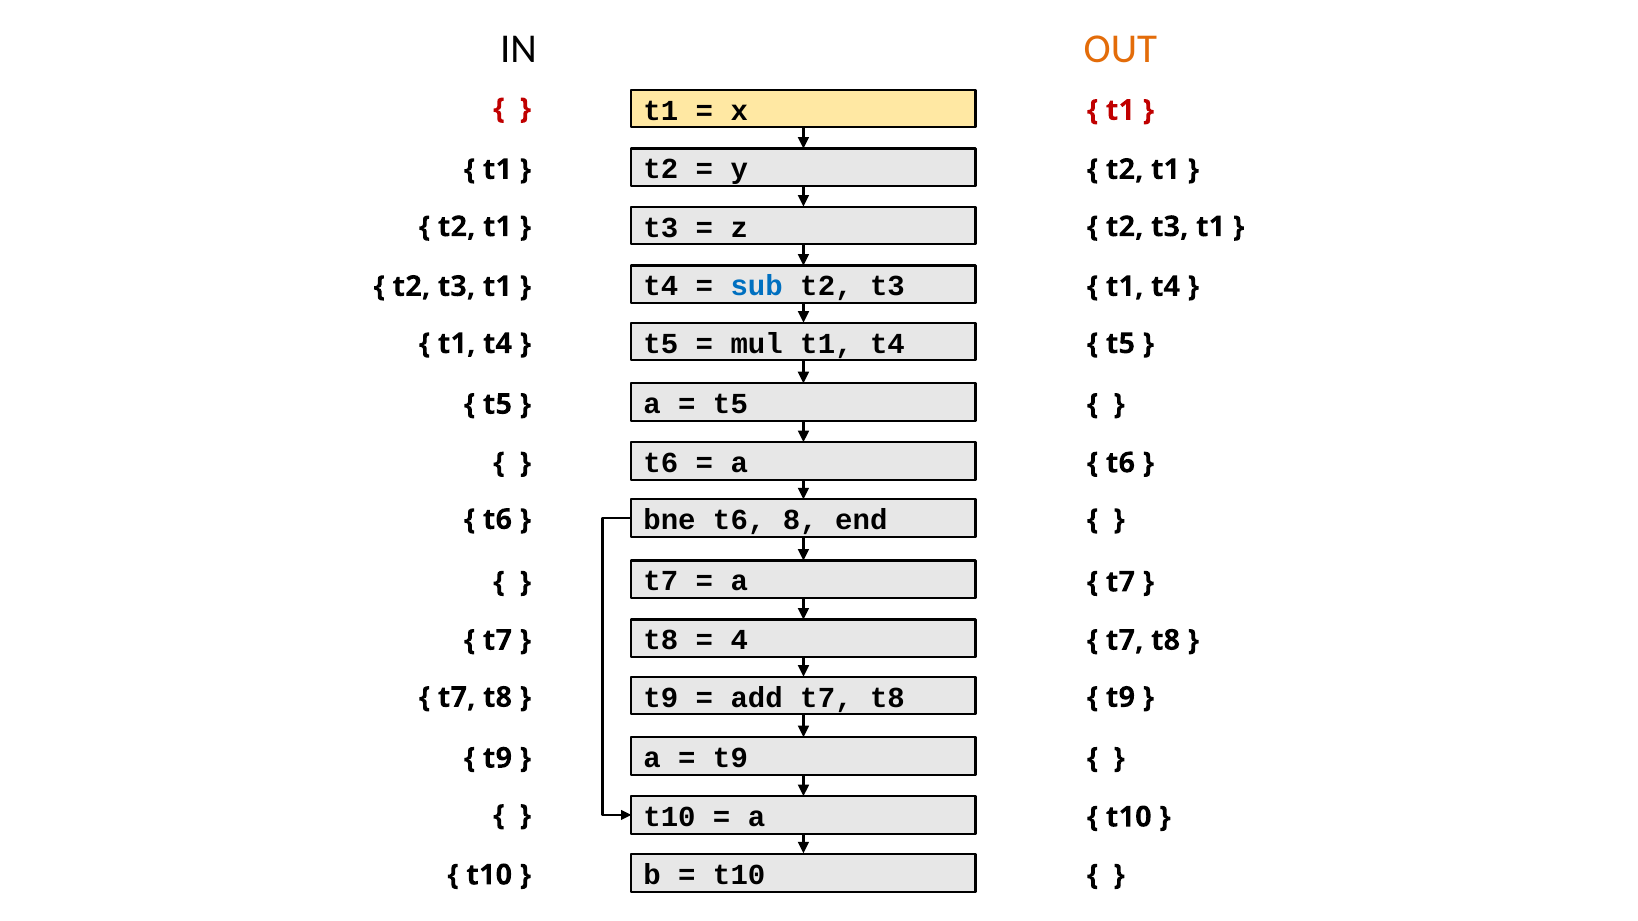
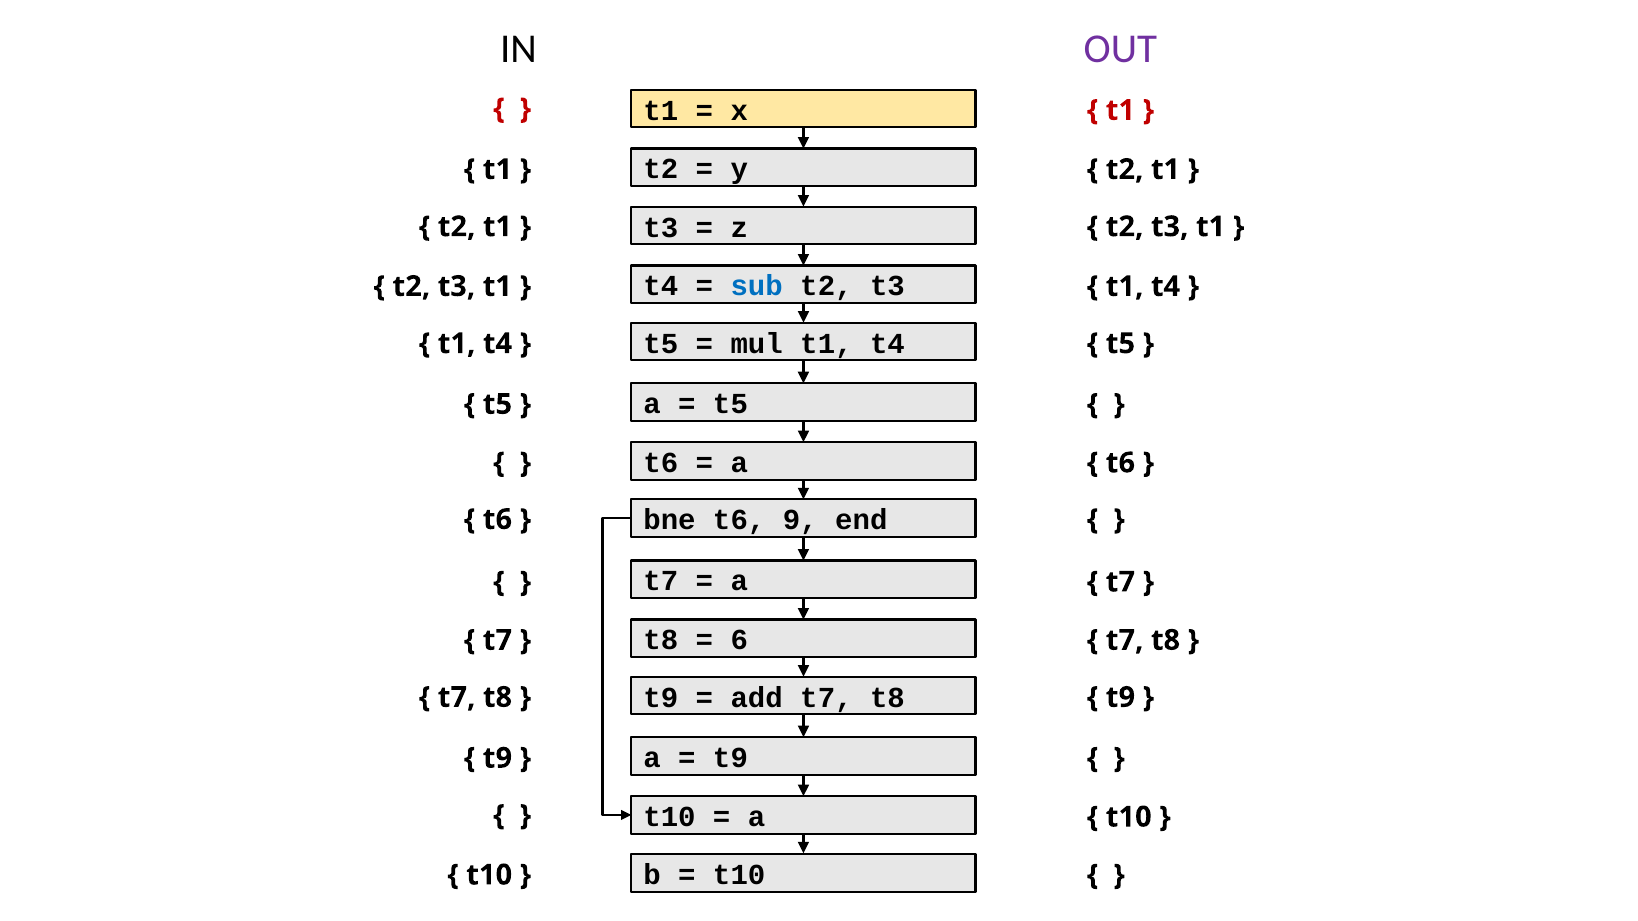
OUT colour: orange -> purple (1120, 49)
8: 8 -> 9 (800, 520)
4: 4 -> 6 (739, 641)
